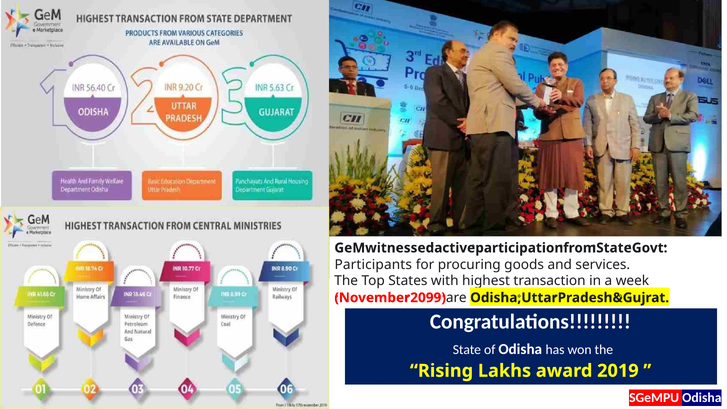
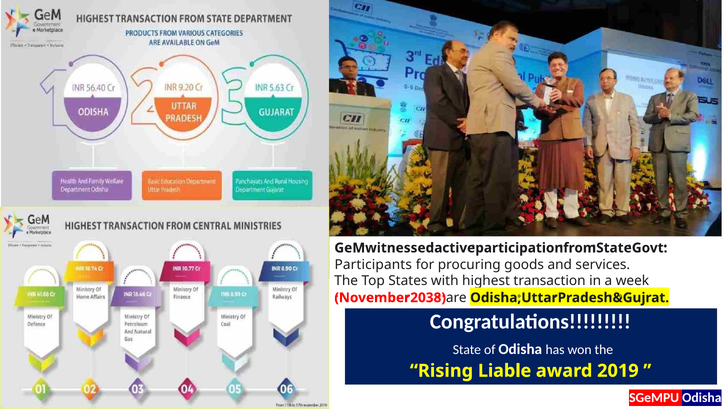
2099: 2099 -> 2038 (426, 298)
Lakhs: Lakhs -> Liable (505, 371)
